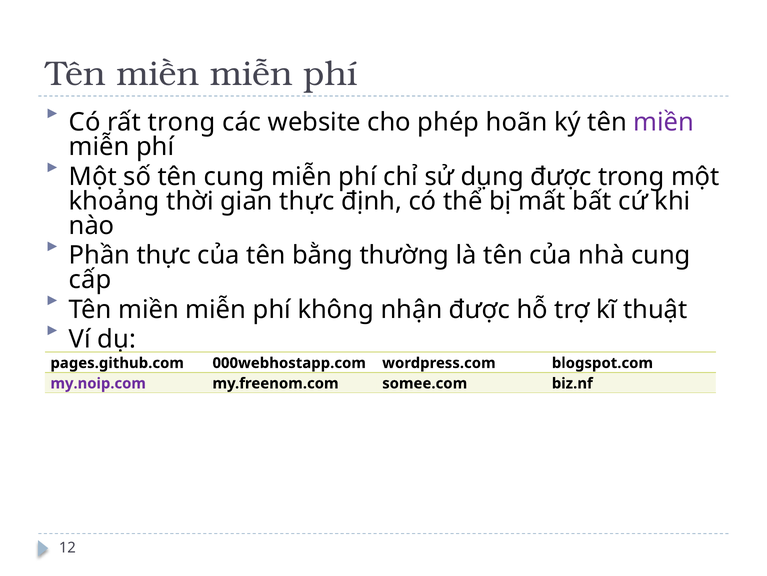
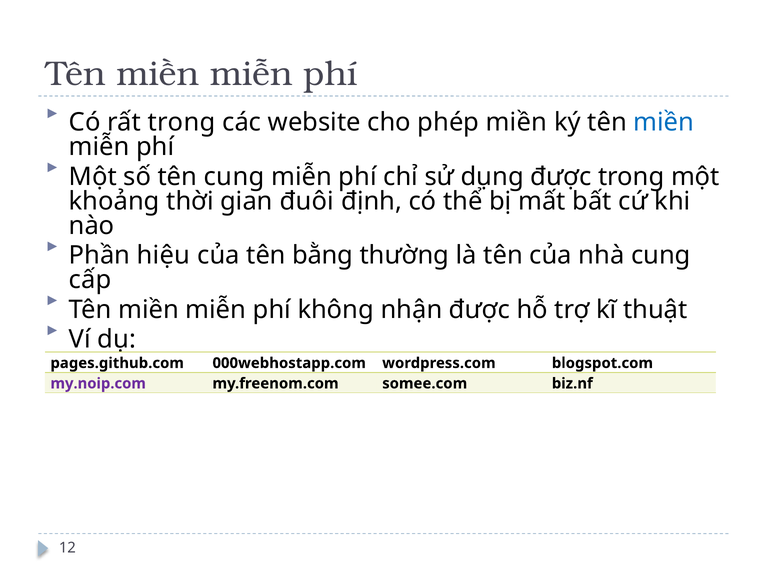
phép hoãn: hoãn -> miền (517, 122)
miền colour: purple -> blue (664, 122)
gian thực: thực -> đuôi (307, 201)
Phần thực: thực -> hiệu (164, 255)
